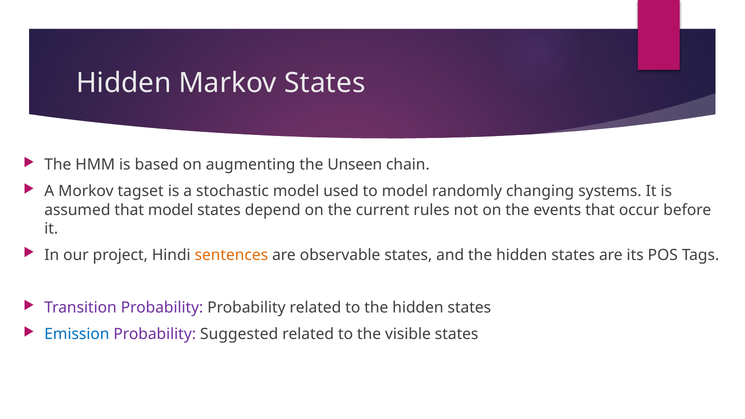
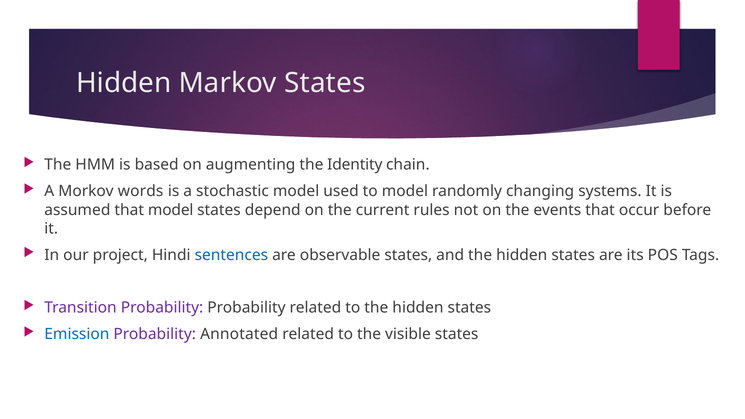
Unseen: Unseen -> Identity (355, 165)
tagset: tagset -> words (141, 191)
sentences colour: orange -> blue (231, 255)
Suggested: Suggested -> Annotated (239, 334)
